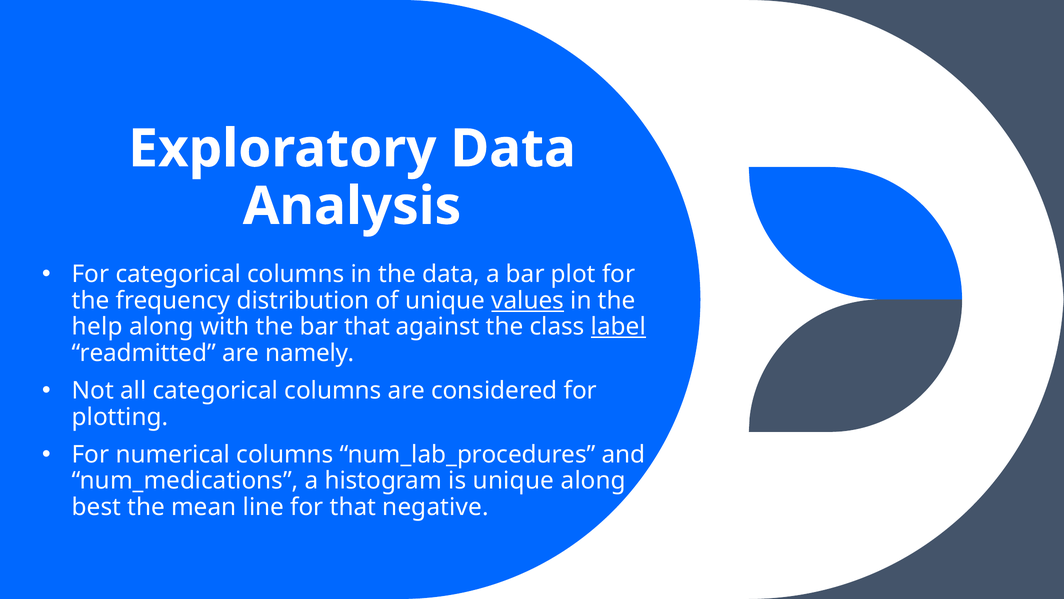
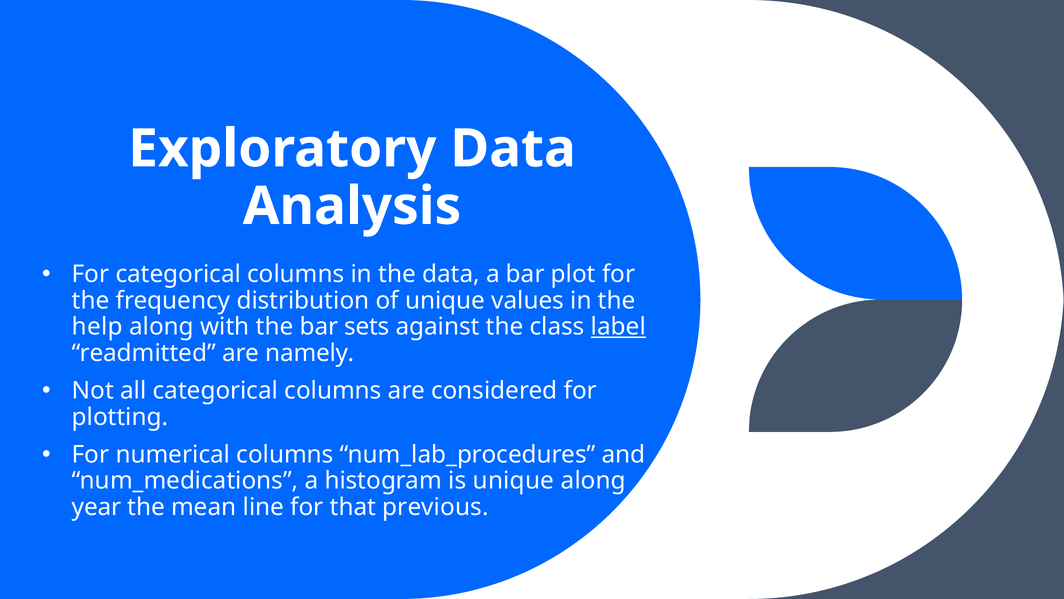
values underline: present -> none (528, 300)
bar that: that -> sets (367, 327)
best: best -> year (97, 507)
negative: negative -> previous (436, 507)
